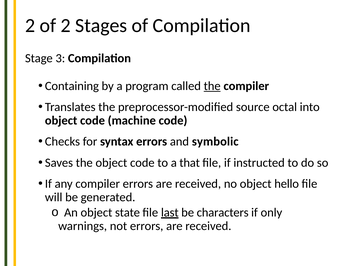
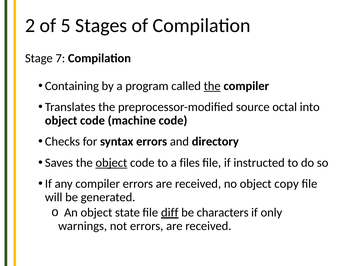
of 2: 2 -> 5 (66, 26)
3: 3 -> 7 (60, 58)
symbolic: symbolic -> directory (215, 141)
object underline: none -> present (111, 162)
that: that -> files (190, 162)
hello: hello -> copy (287, 183)
last: last -> diff (170, 212)
